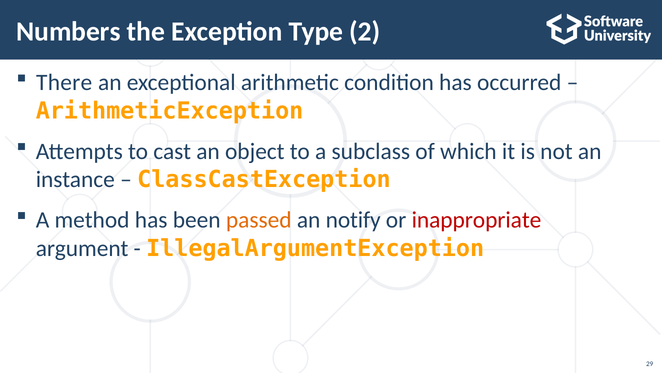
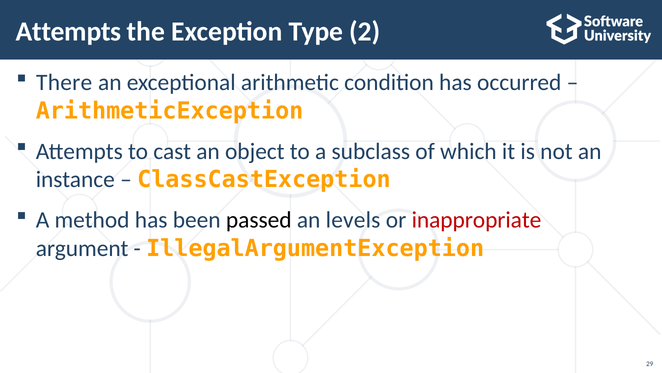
Numbers: Numbers -> Attempts (69, 31)
passed colour: orange -> black (259, 220)
notify: notify -> levels (353, 220)
